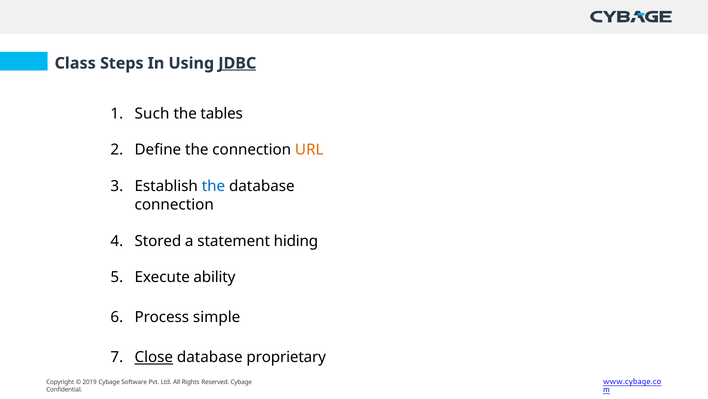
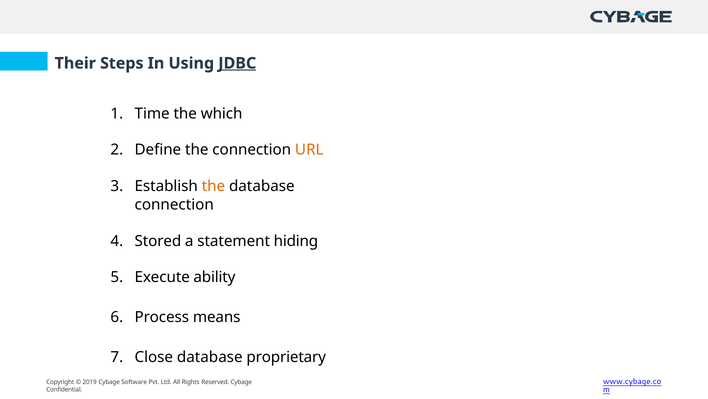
Class: Class -> Their (75, 63)
Such: Such -> Time (152, 113)
tables: tables -> which (222, 113)
the colour: blue -> orange (213, 186)
simple: simple -> means (217, 317)
Close underline: present -> none (154, 357)
